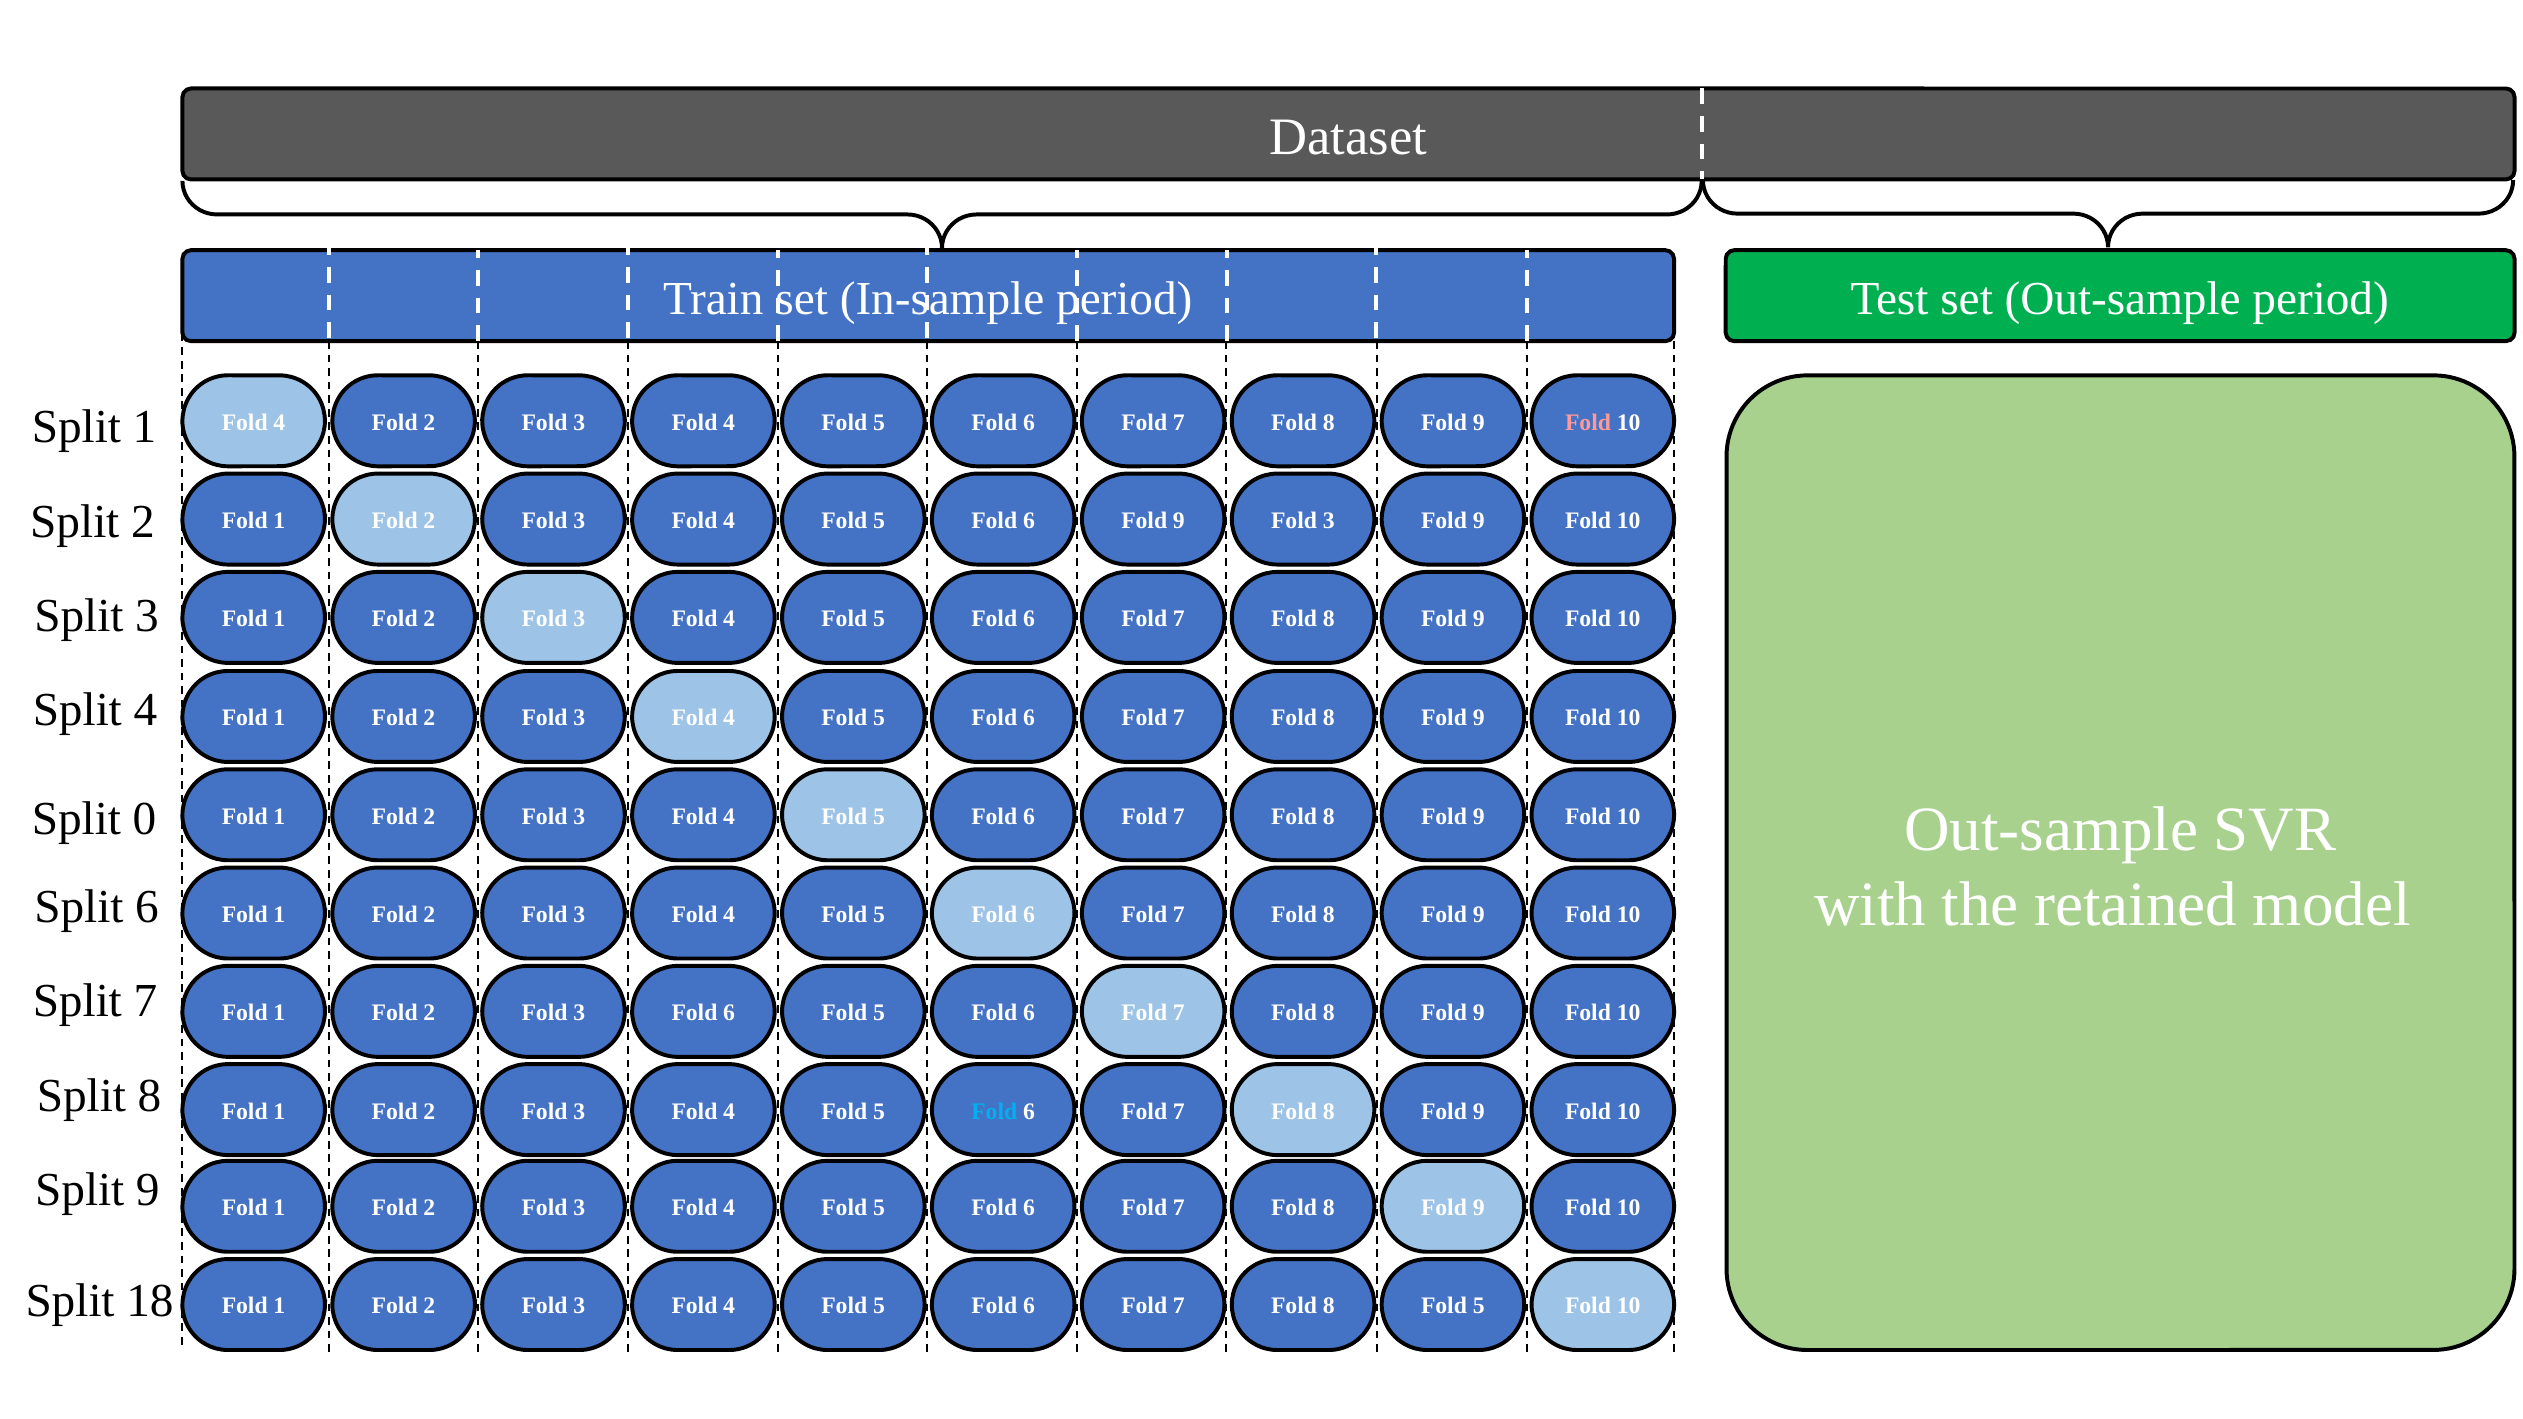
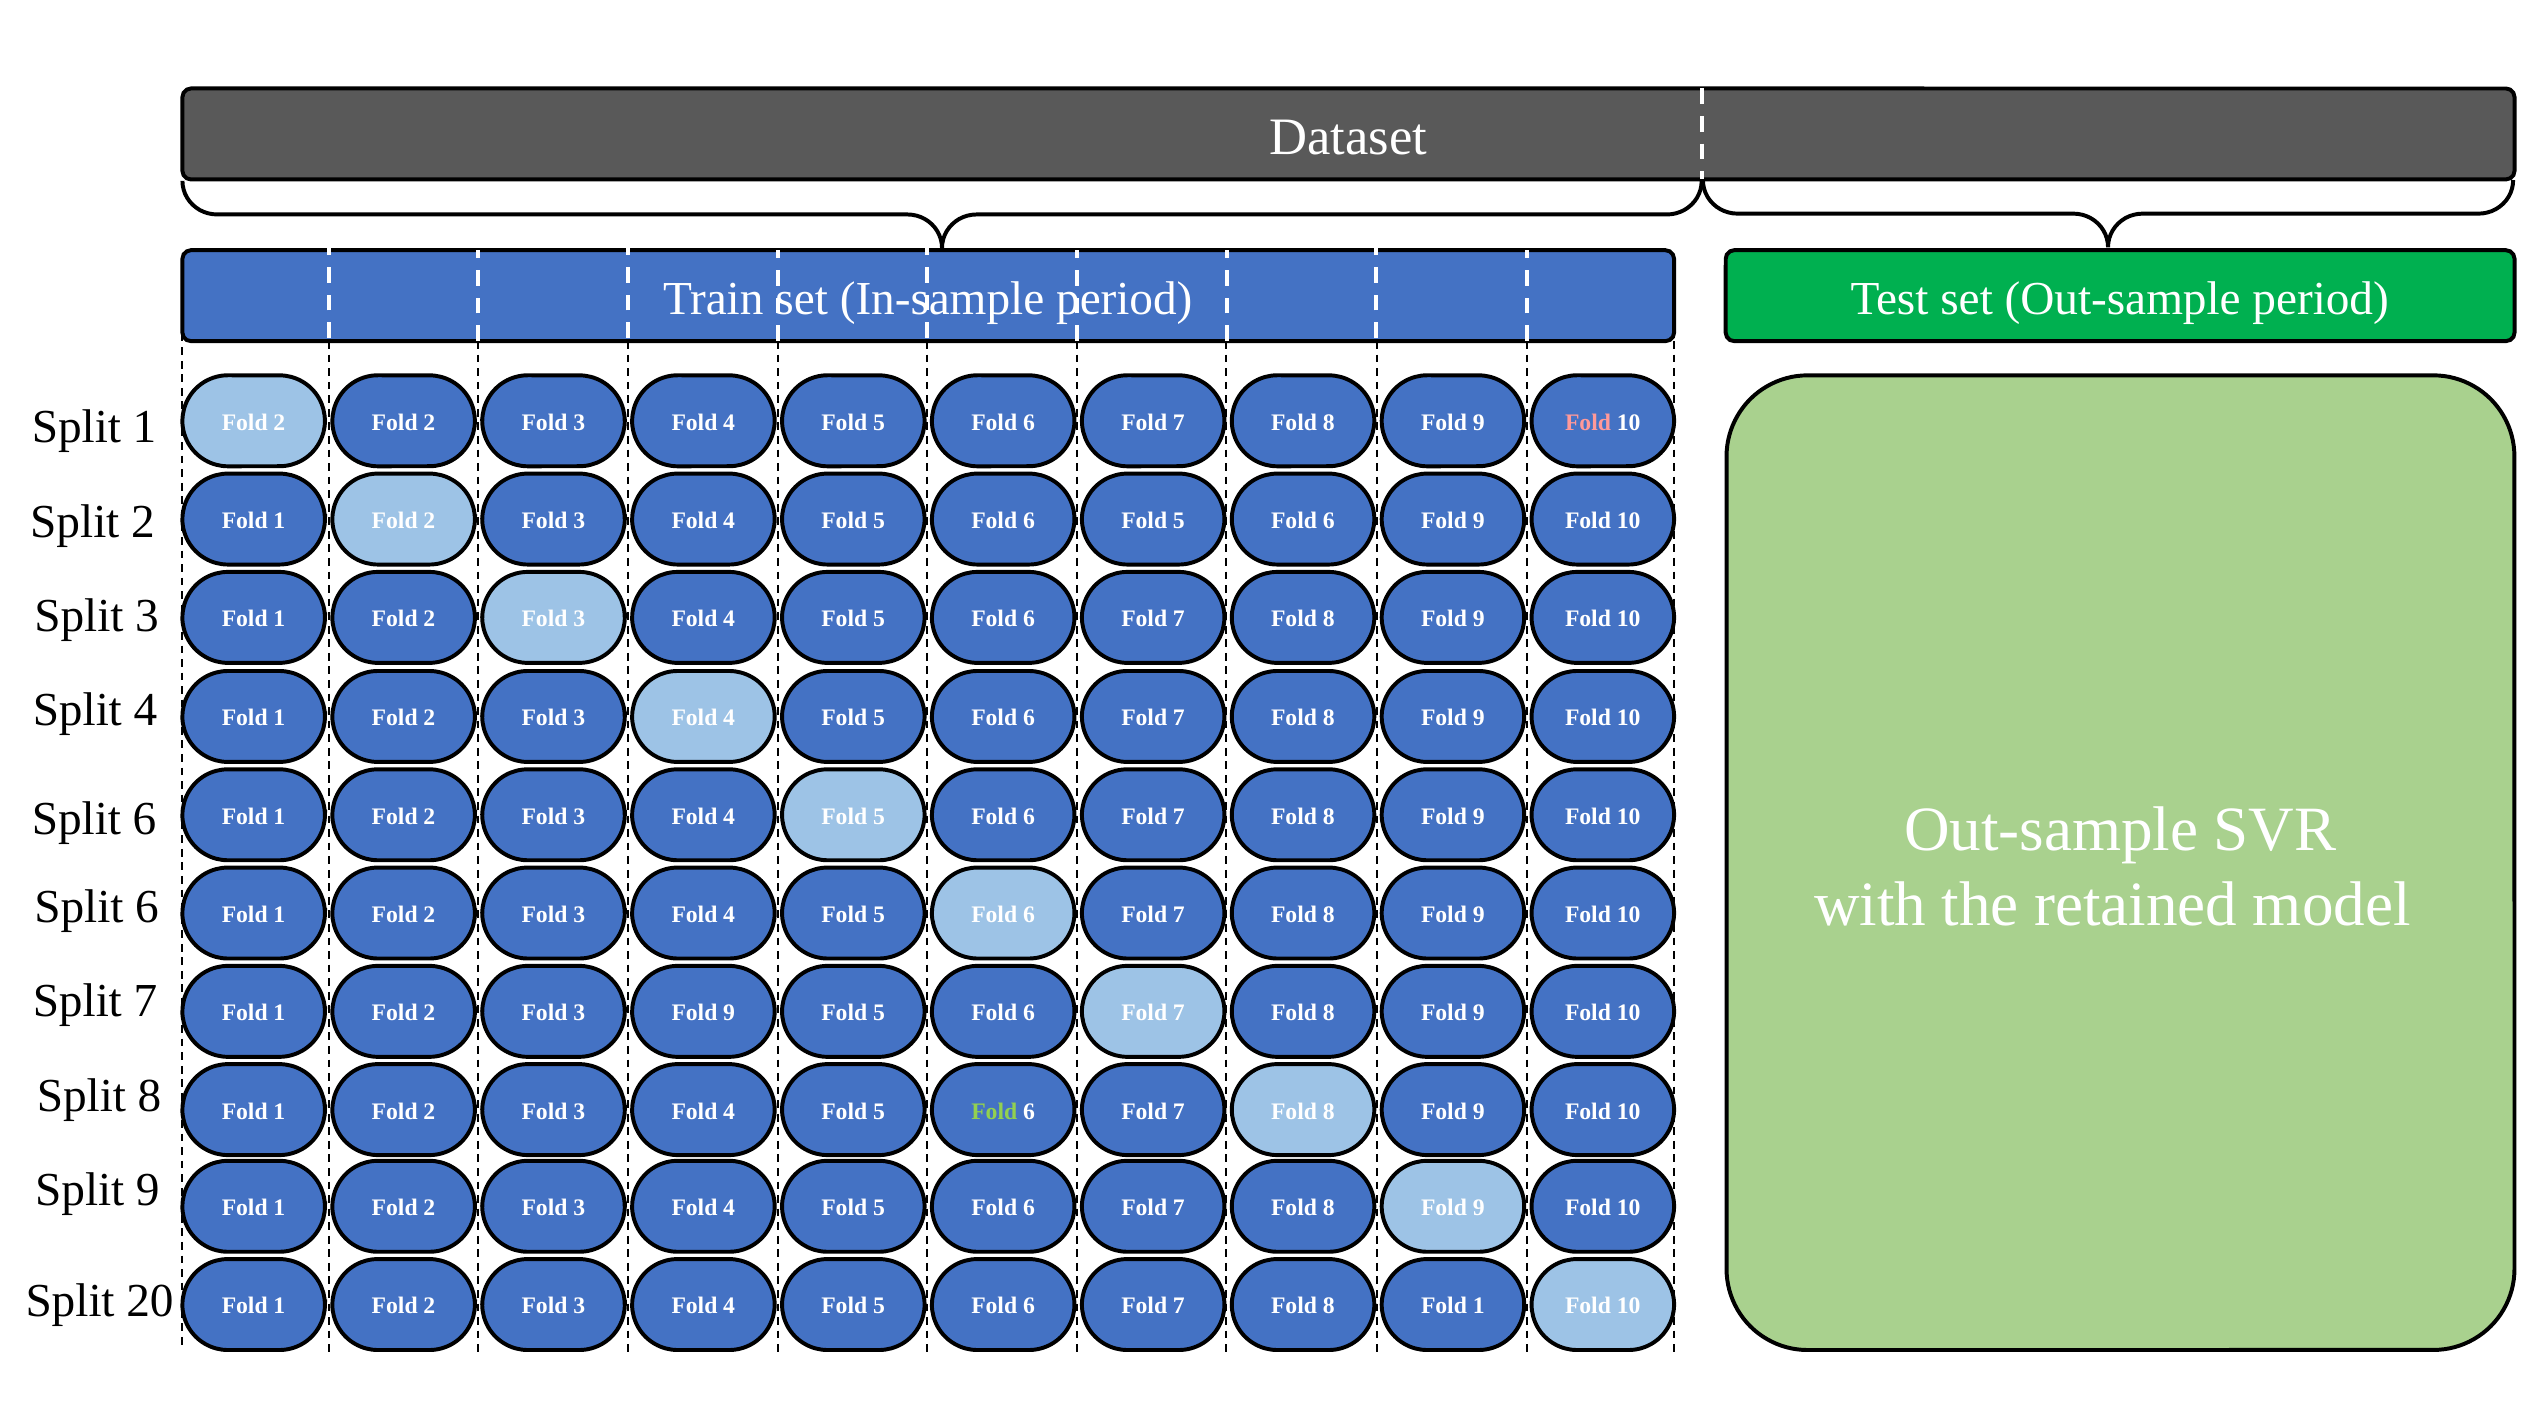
4: 4 -> 2 (279, 422)
6 Fold 9: 9 -> 5 (1179, 521)
3: 3 -> 6 (1329, 521)
0: 0 -> 6 (144, 819)
3 Fold 6: 6 -> 9 (729, 1013)
Fold colour: light blue -> light green (994, 1111)
18: 18 -> 20 (150, 1301)
8 Fold 5: 5 -> 1 (1479, 1306)
